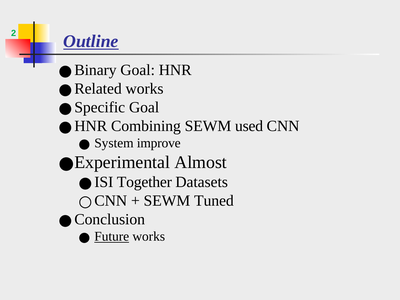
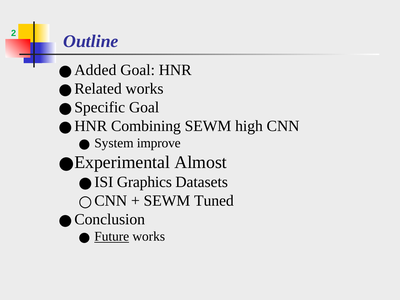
Outline underline: present -> none (91, 41)
Binary: Binary -> Added (95, 70)
used: used -> high (249, 126)
Together: Together -> Graphics (144, 182)
